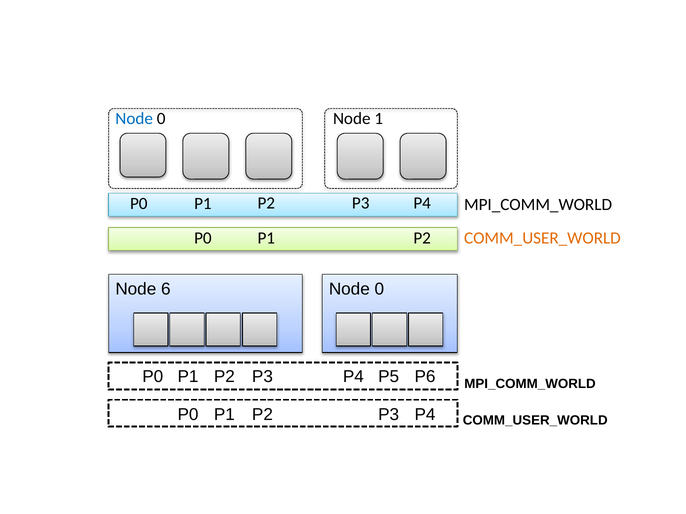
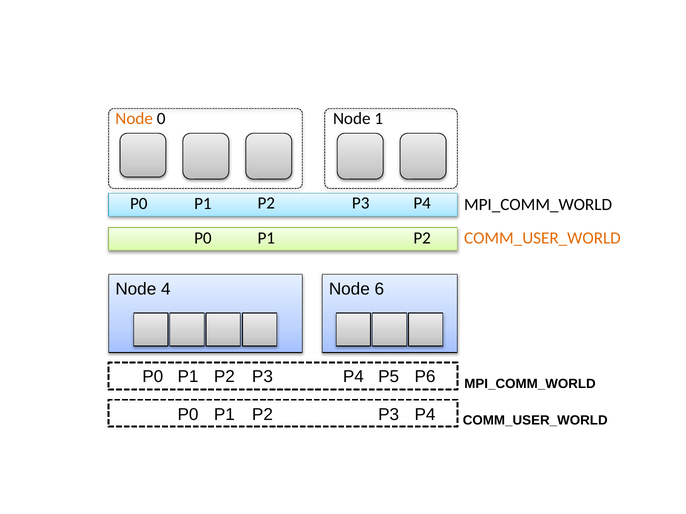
Node colour: blue -> orange (134, 119)
6: 6 -> 4 (166, 289)
0: 0 -> 6 (379, 289)
